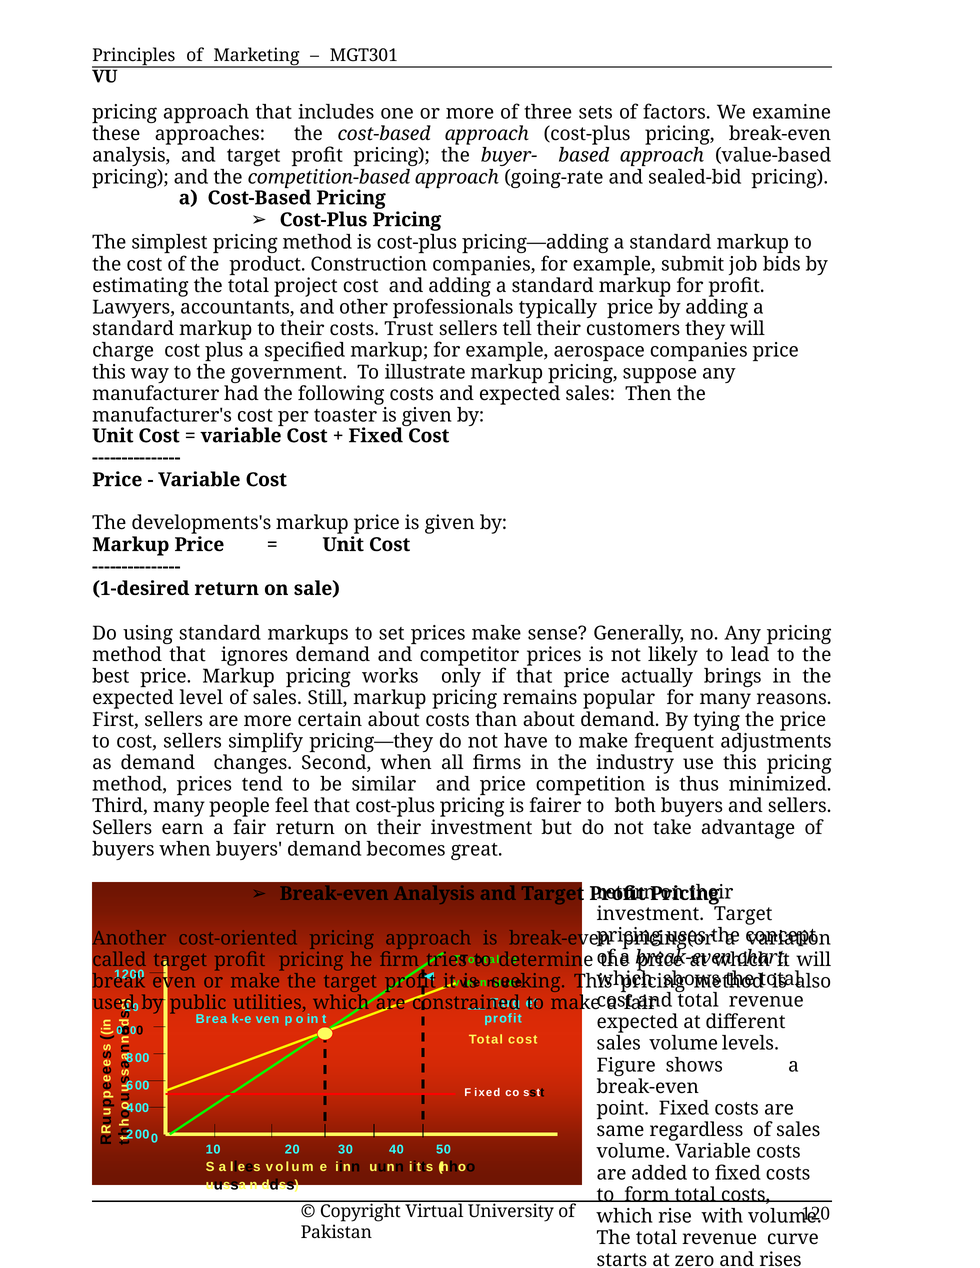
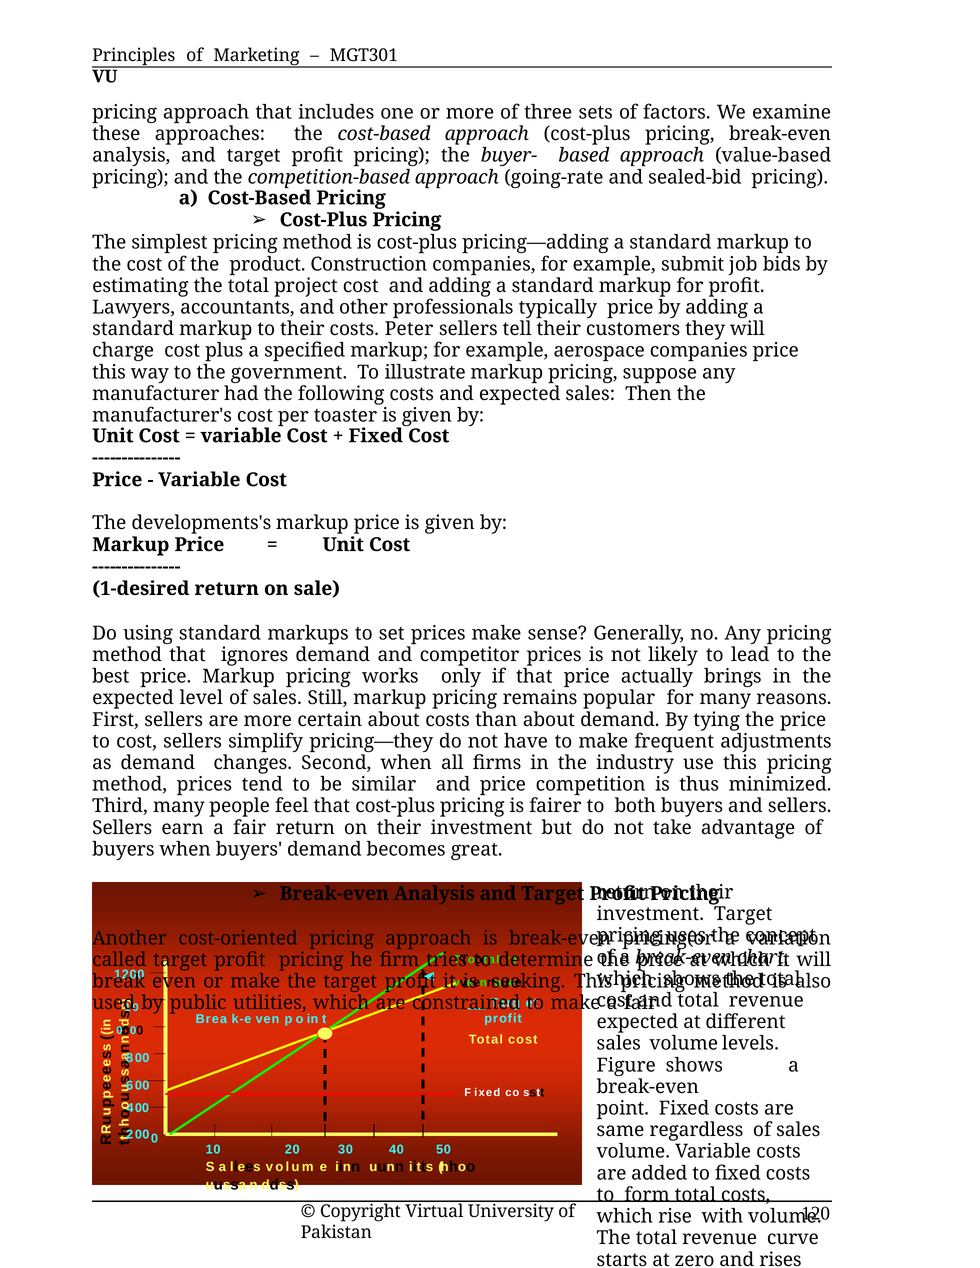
Trust: Trust -> Peter (409, 329)
